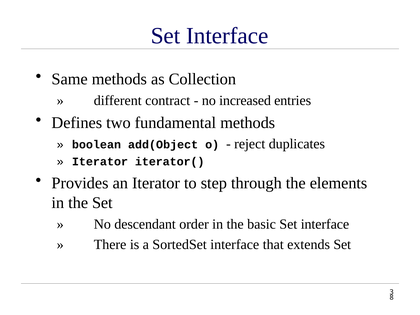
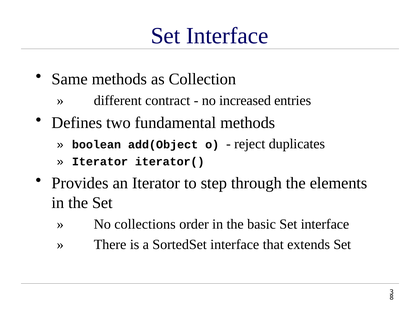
descendant: descendant -> collections (145, 224)
